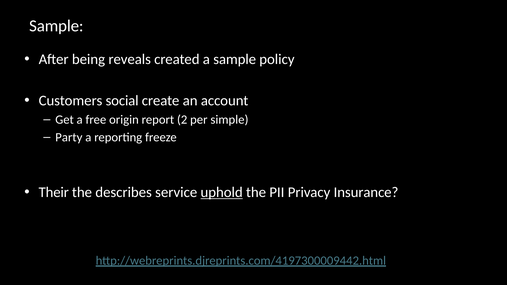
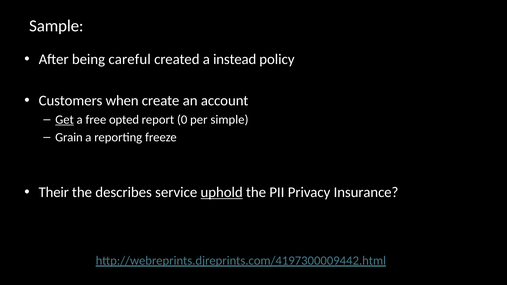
reveals: reveals -> careful (130, 59)
a sample: sample -> instead (235, 59)
social: social -> when (122, 101)
Get underline: none -> present (65, 120)
origin: origin -> opted (124, 120)
2: 2 -> 0 (182, 120)
Party: Party -> Grain (69, 137)
